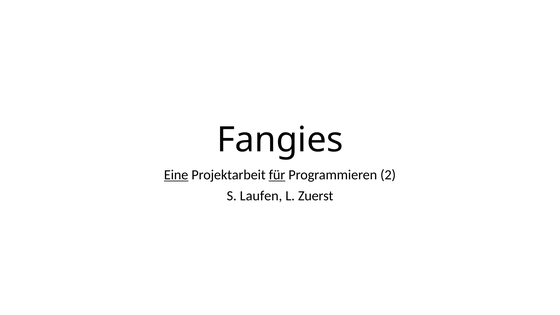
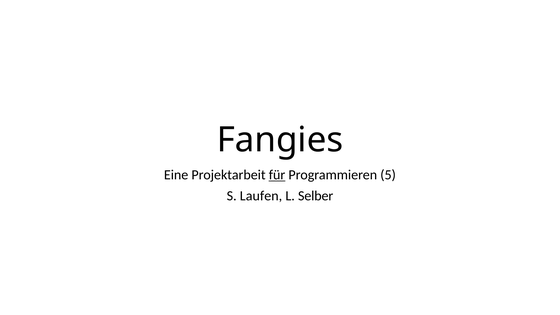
Eine underline: present -> none (176, 175)
2: 2 -> 5 (388, 175)
Zuerst: Zuerst -> Selber (316, 196)
